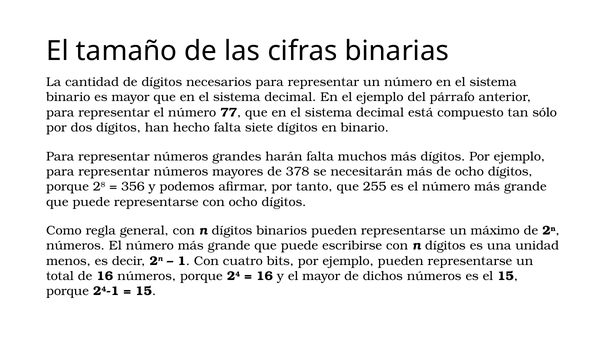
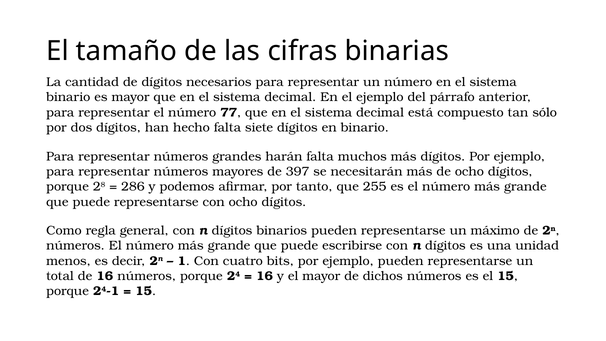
378: 378 -> 397 (298, 171)
356: 356 -> 286 (133, 187)
